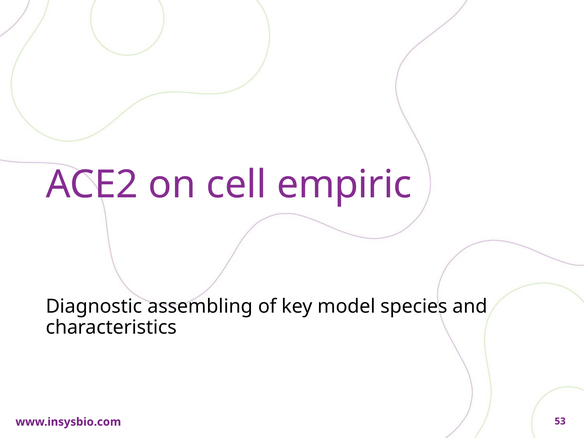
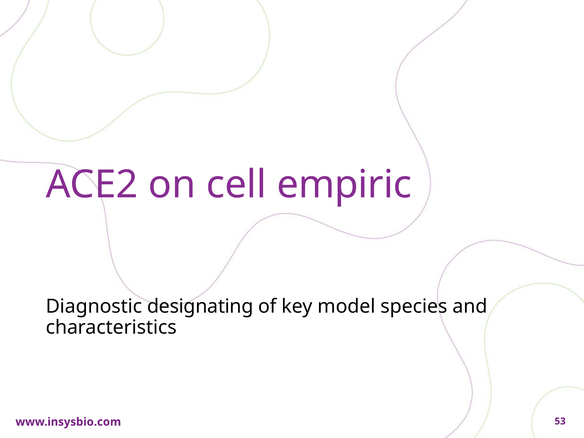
assembling: assembling -> designating (200, 306)
